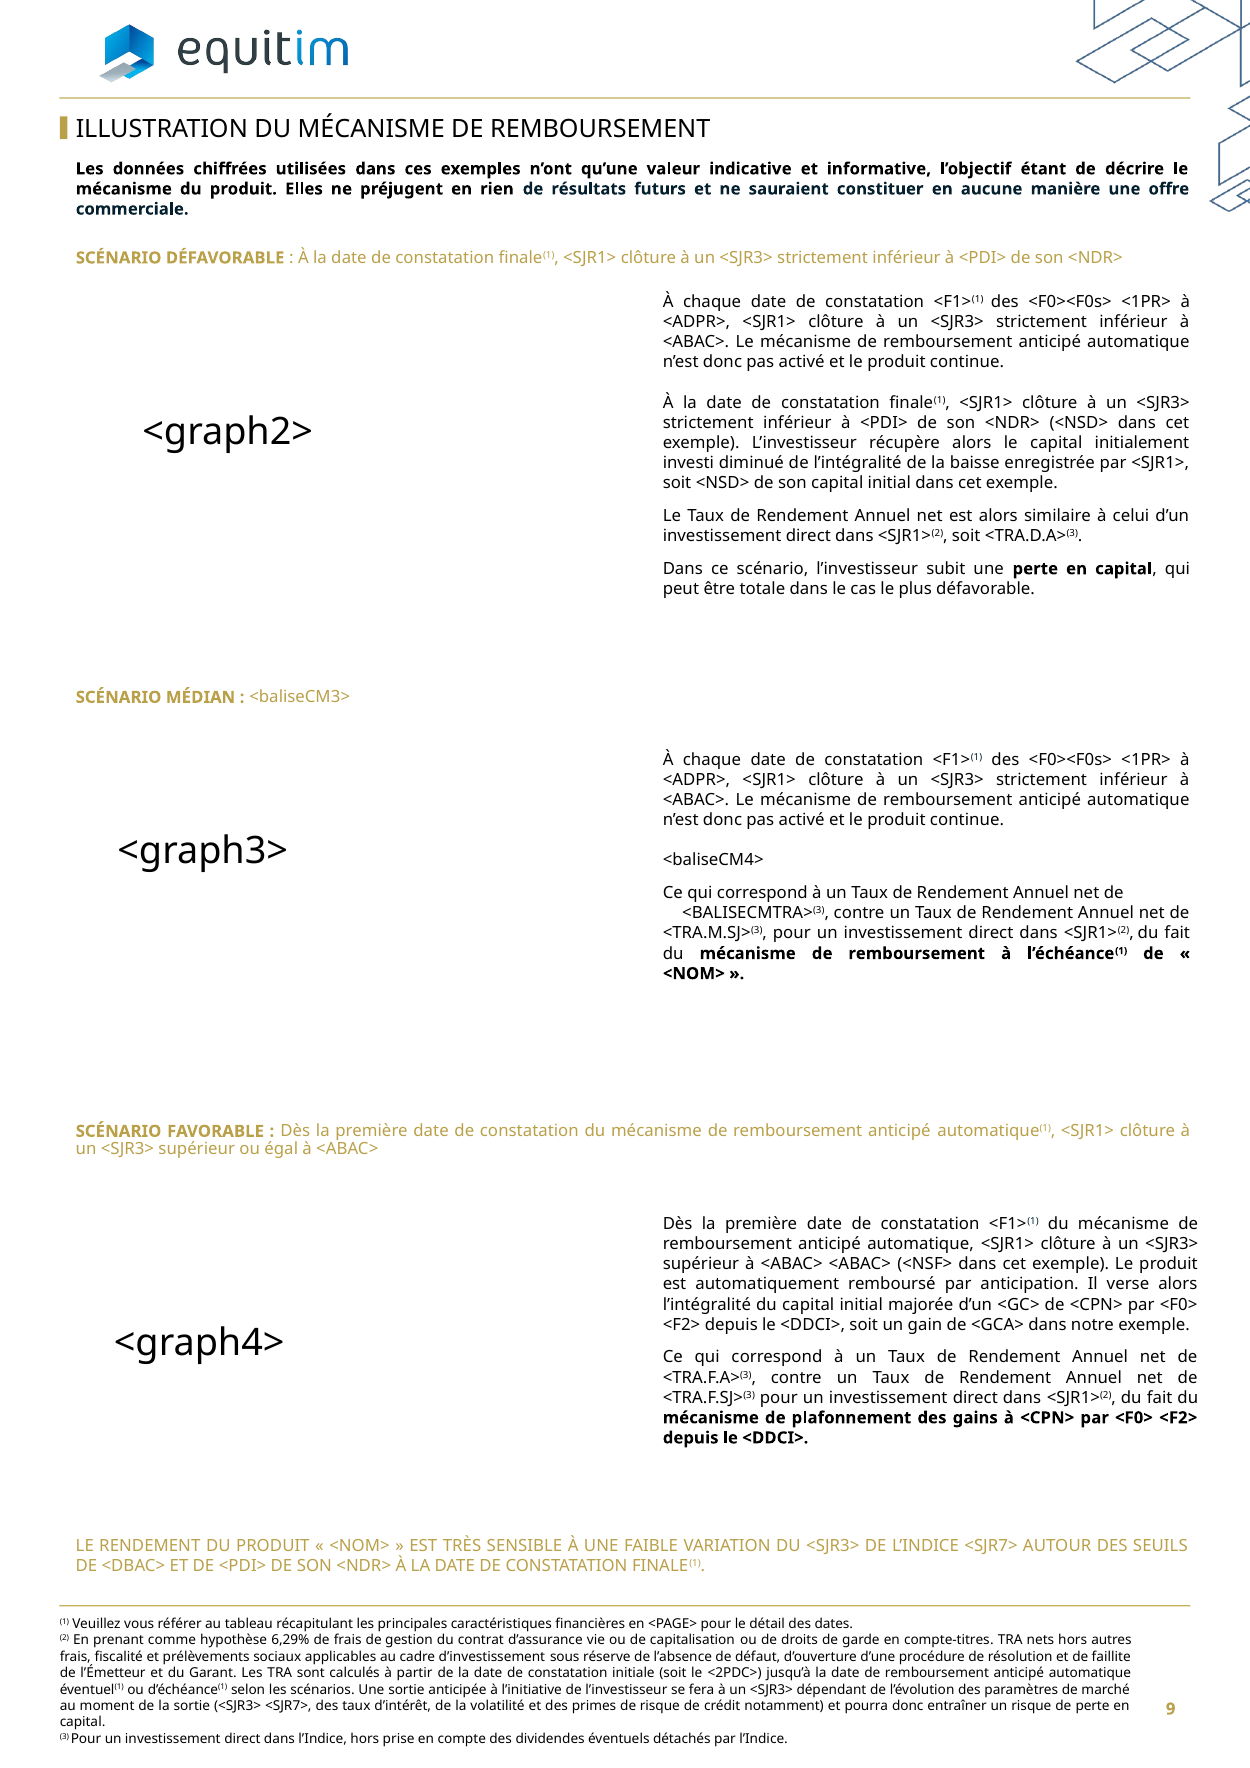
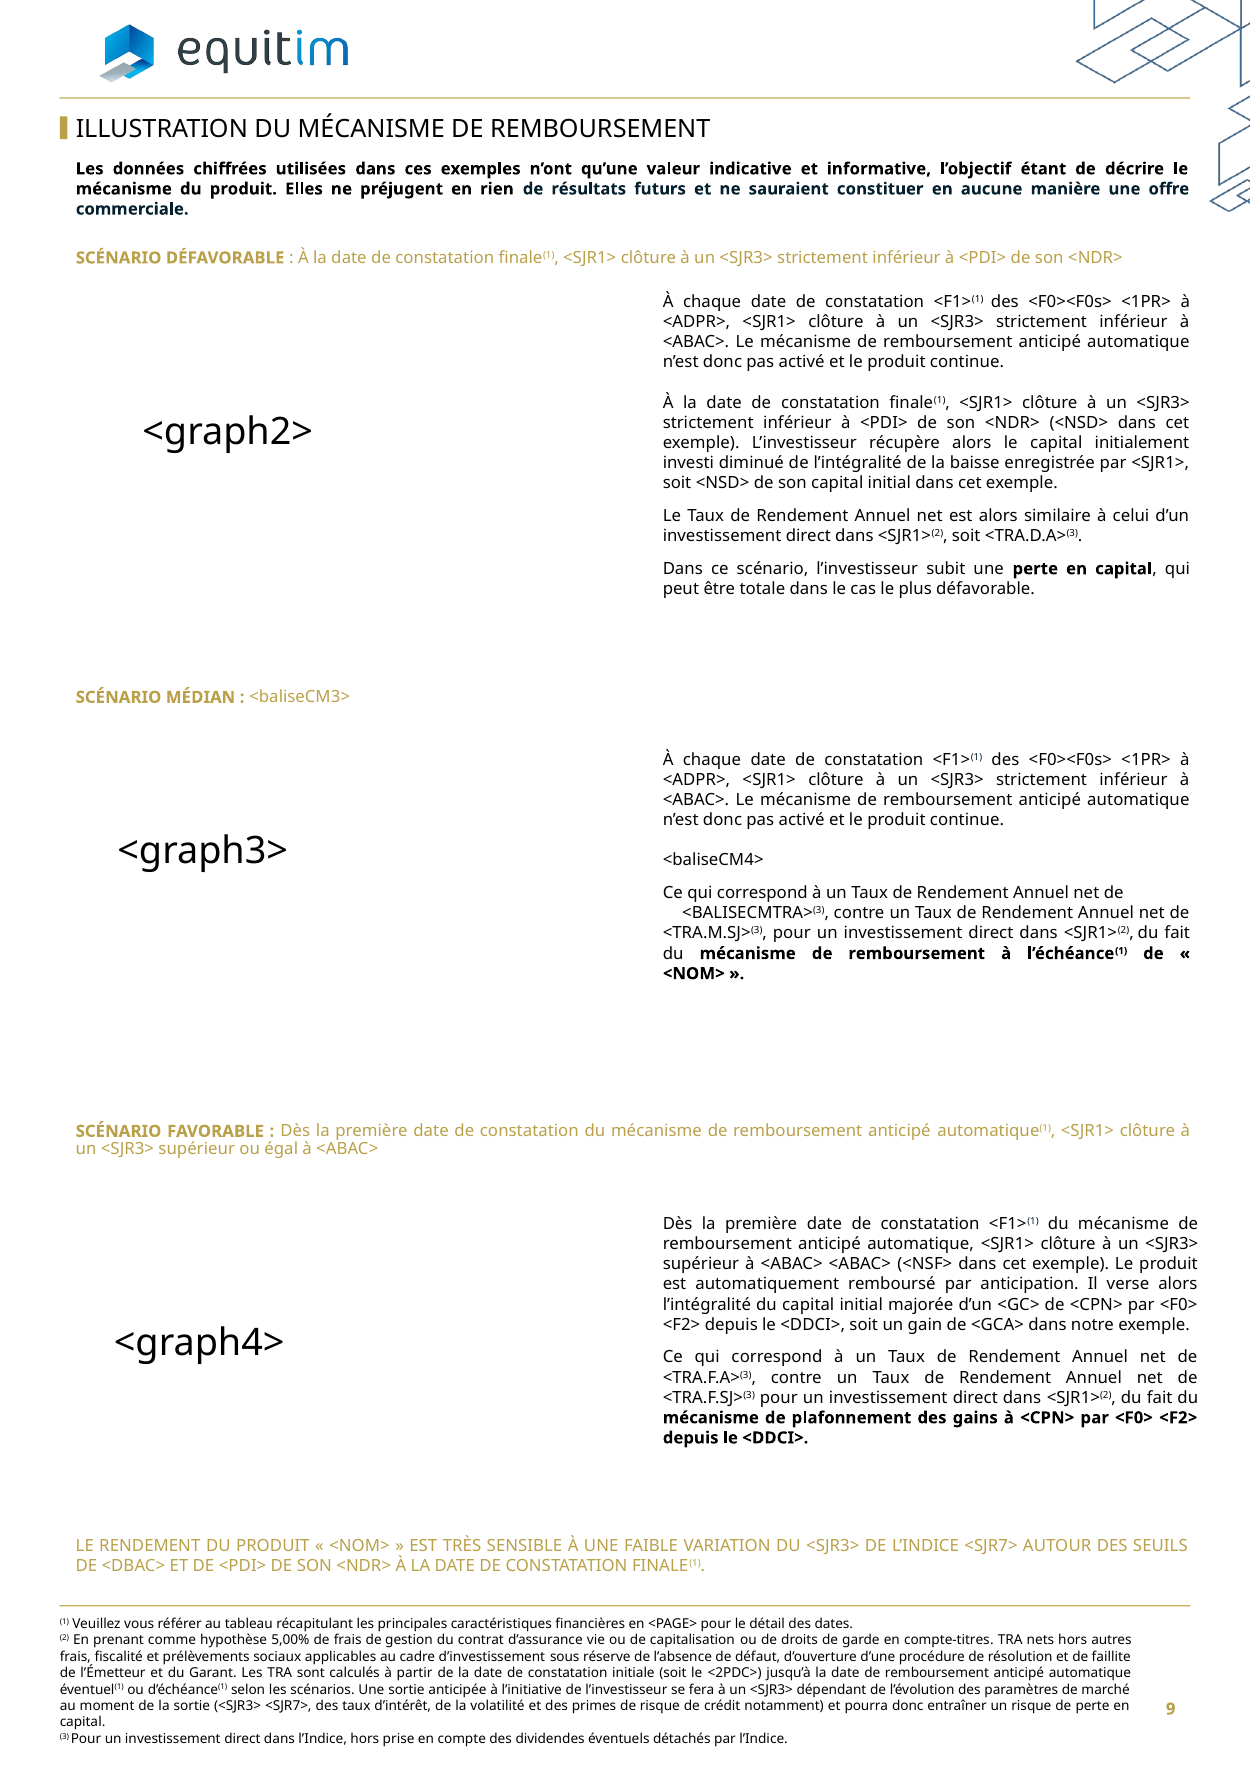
6,29%: 6,29% -> 5,00% (290, 1640)
